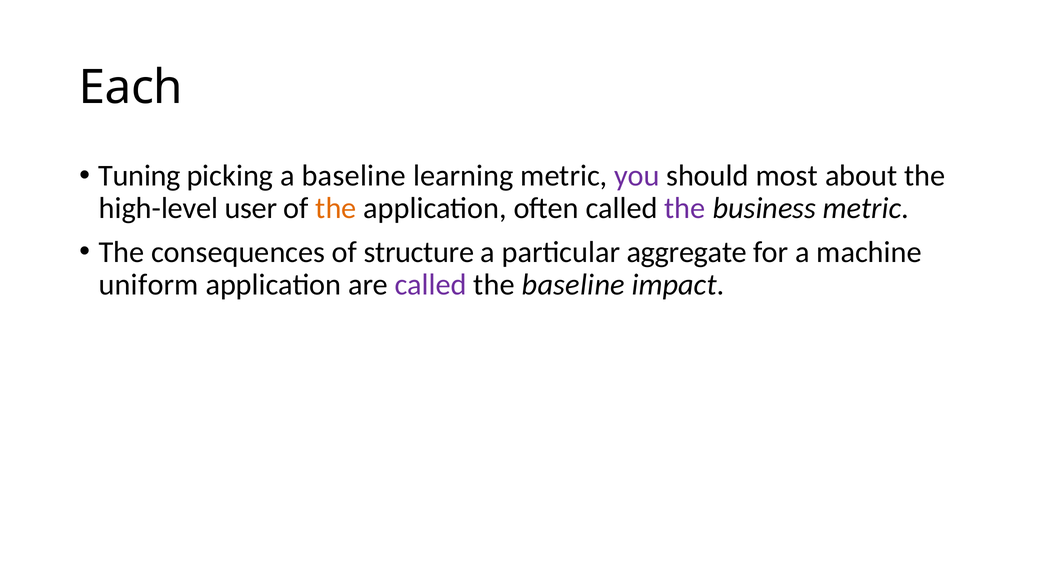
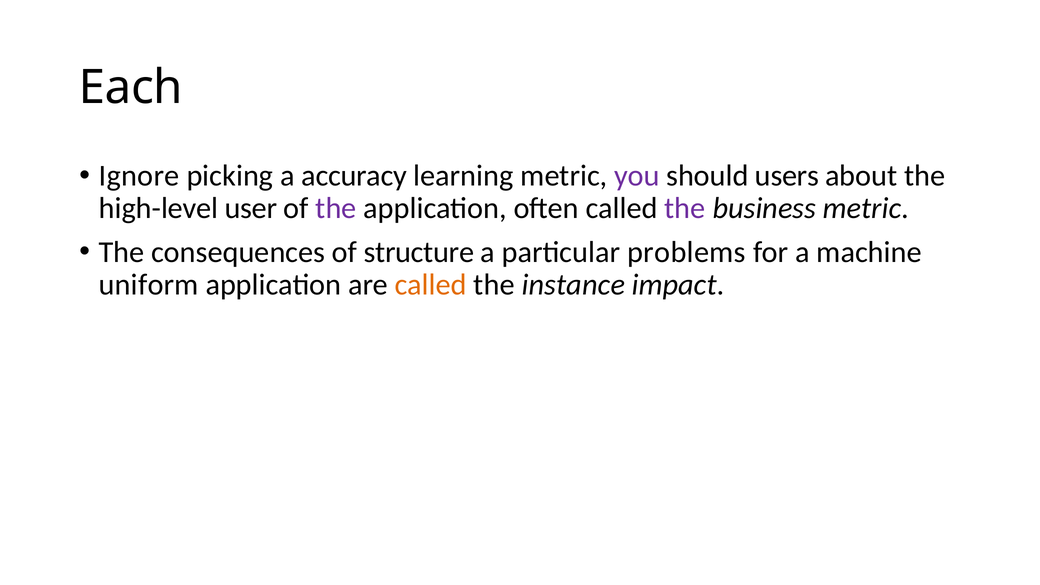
Tuning: Tuning -> Ignore (139, 176)
a baseline: baseline -> accuracy (354, 176)
most: most -> users (787, 176)
the colour: orange -> purple (336, 208)
aggregate: aggregate -> problems (686, 252)
called colour: purple -> orange (431, 285)
the baseline: baseline -> instance (573, 285)
